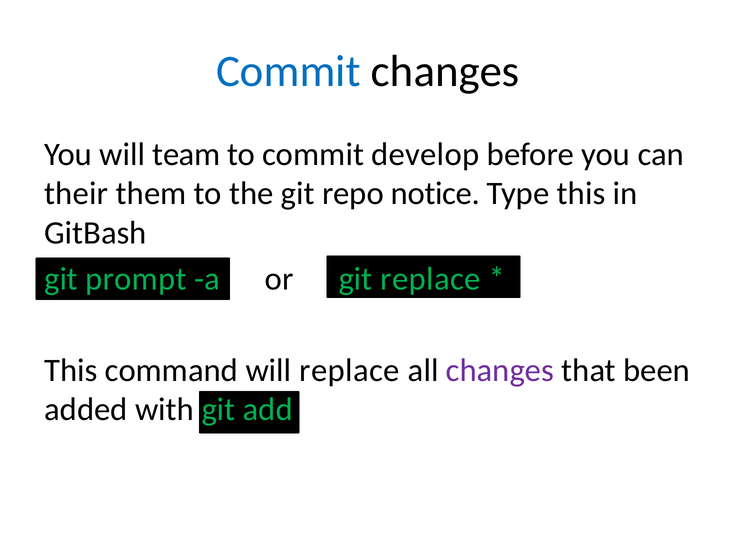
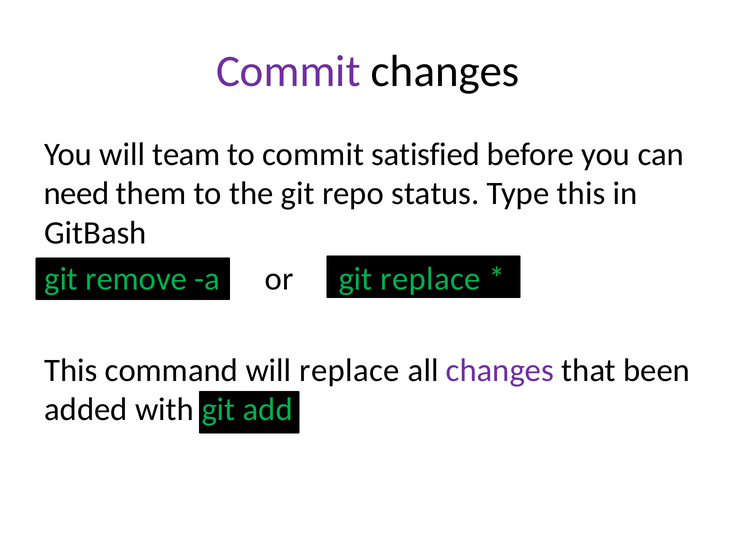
Commit colour: blue -> purple (288, 71)
develop: develop -> satisfied (426, 154)
their: their -> need (76, 194)
notice: notice -> status (435, 194)
prompt: prompt -> remove (136, 279)
